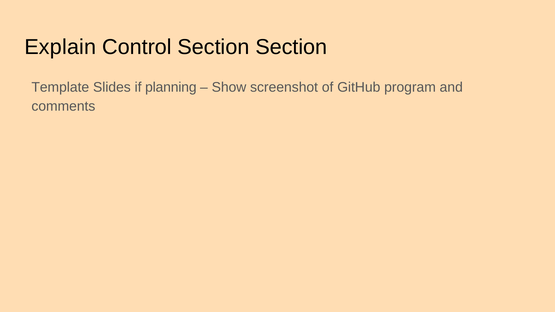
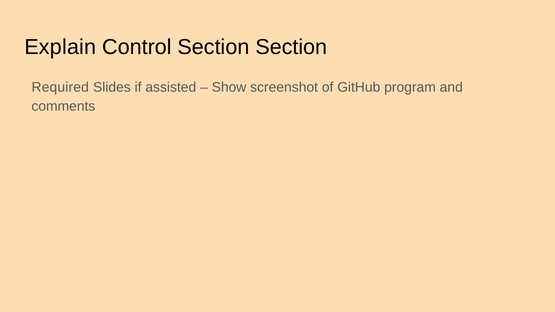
Template: Template -> Required (60, 87)
planning: planning -> assisted (171, 87)
